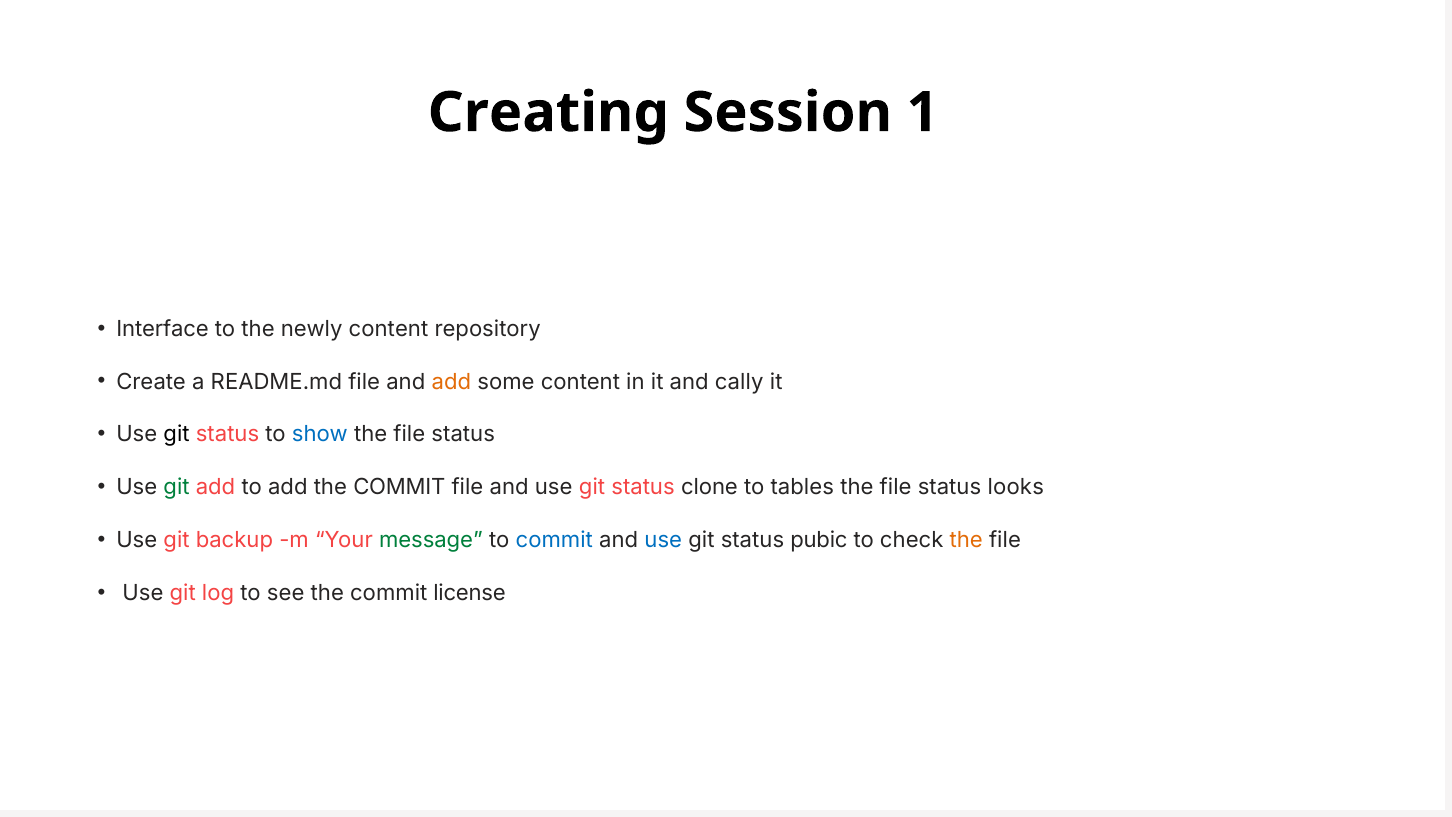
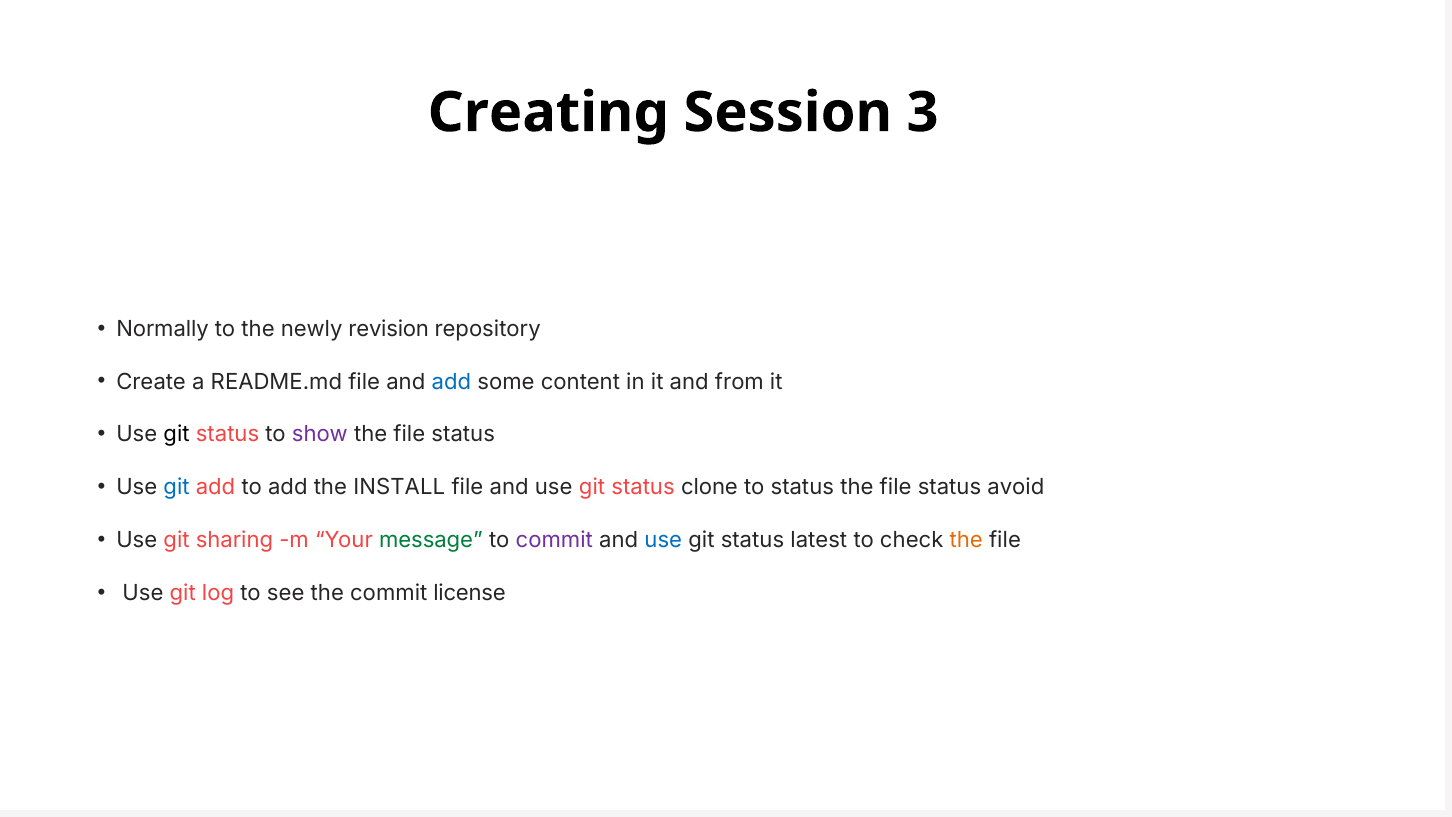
1: 1 -> 3 (923, 113)
Interface: Interface -> Normally (163, 329)
newly content: content -> revision (389, 329)
add colour: orange -> blue (451, 382)
cally: cally -> from (739, 382)
show colour: blue -> purple (320, 435)
git colour: green -> blue (177, 487)
add the COMMIT: COMMIT -> INSTALL (399, 487)
to tables: tables -> status (802, 487)
looks: looks -> avoid (1016, 487)
backup: backup -> sharing (234, 540)
commit colour: blue -> purple (554, 540)
pubic: pubic -> latest (819, 540)
